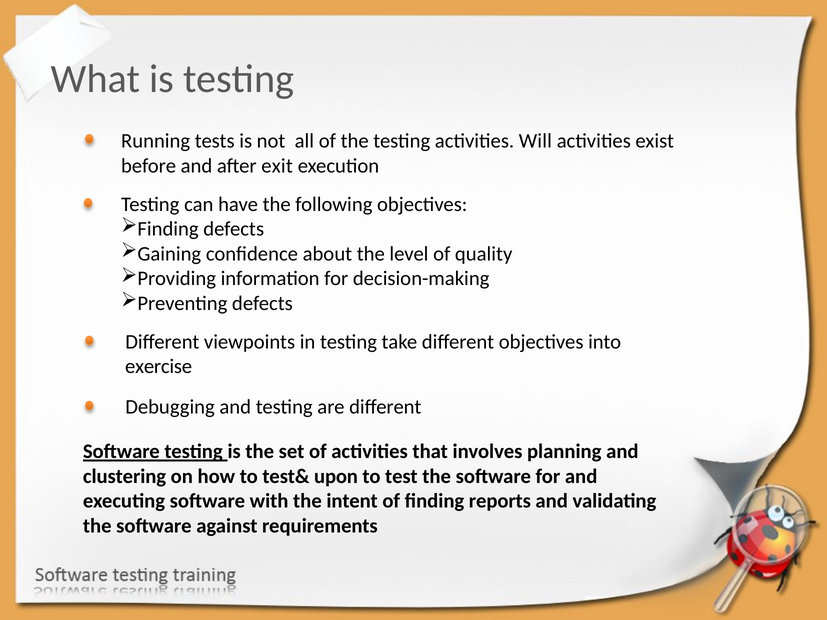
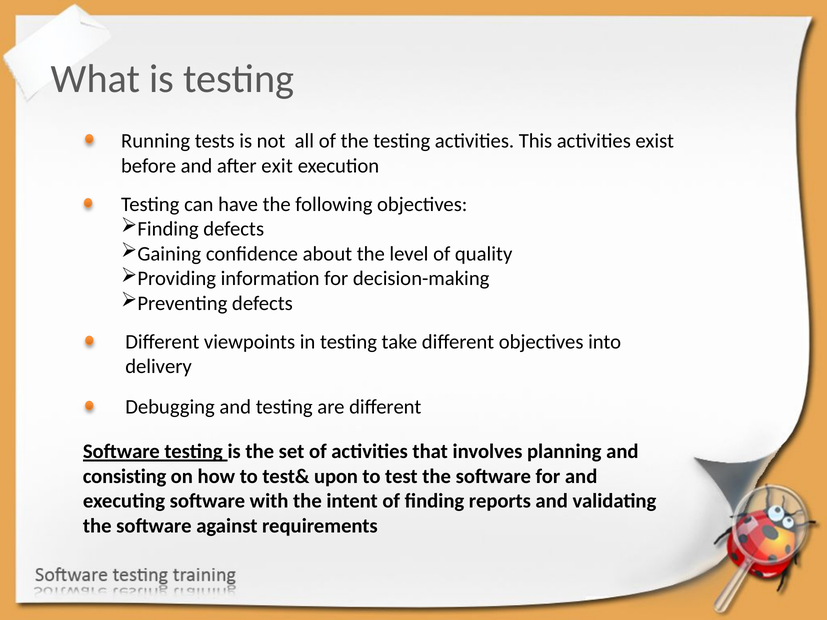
Will: Will -> This (536, 141)
exercise: exercise -> delivery (159, 367)
clustering: clustering -> consisting (125, 477)
